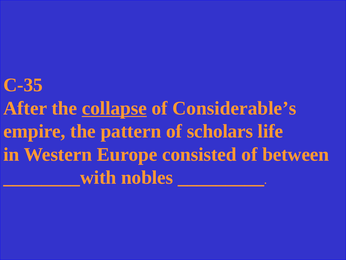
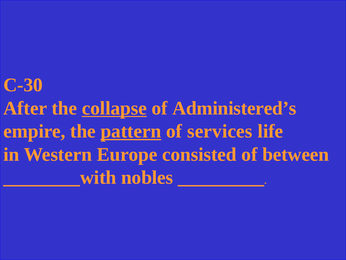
C-35: C-35 -> C-30 (23, 85)
Considerable’s: Considerable’s -> Administered’s (234, 108)
pattern underline: none -> present (131, 131)
scholars: scholars -> services (220, 131)
